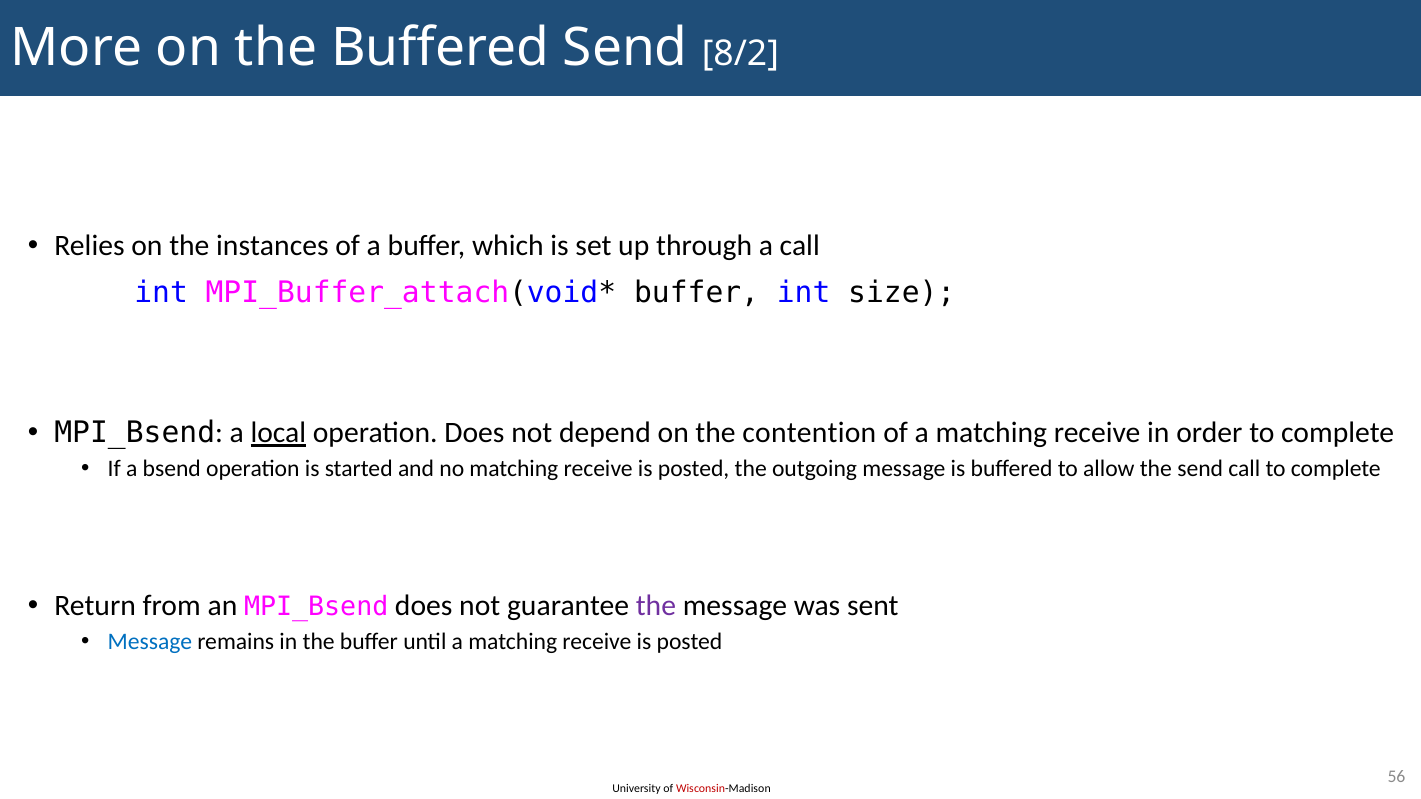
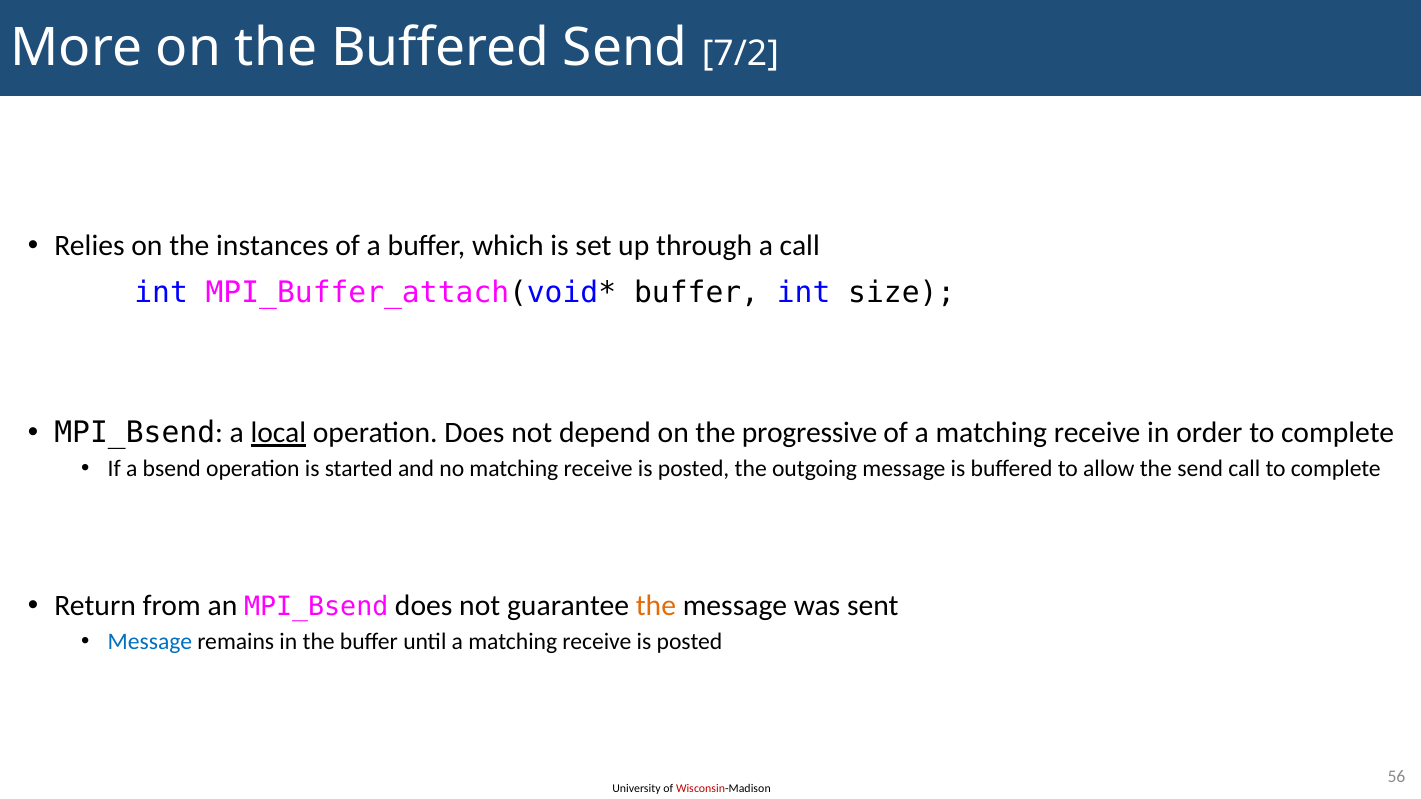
8/2: 8/2 -> 7/2 (740, 53)
contention: contention -> progressive (810, 433)
the colour: purple -> orange (656, 606)
